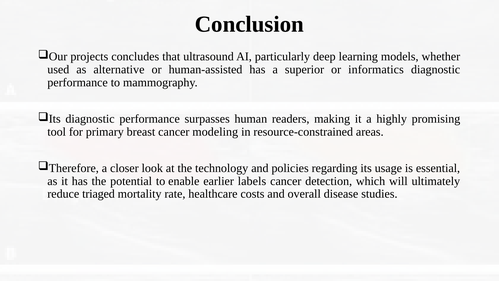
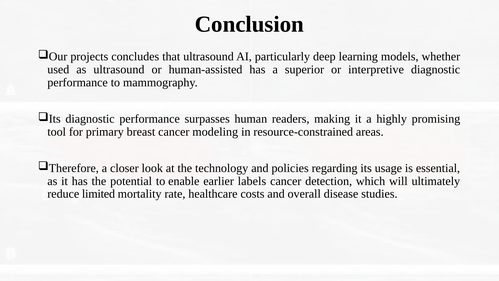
as alternative: alternative -> ultrasound (119, 70)
informatics: informatics -> interpretive (376, 70)
triaged: triaged -> limited (99, 194)
